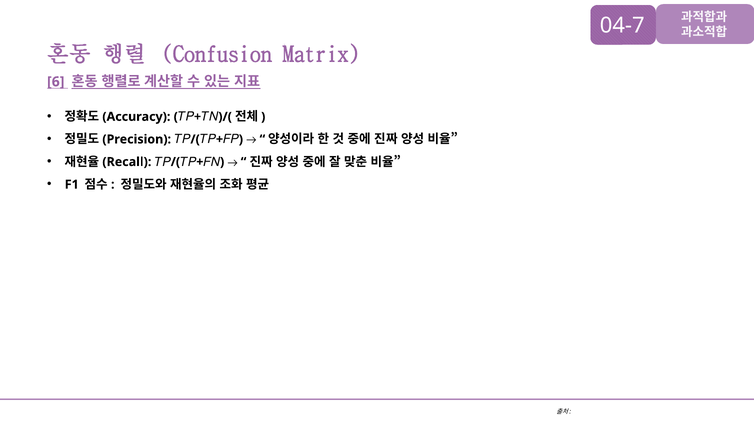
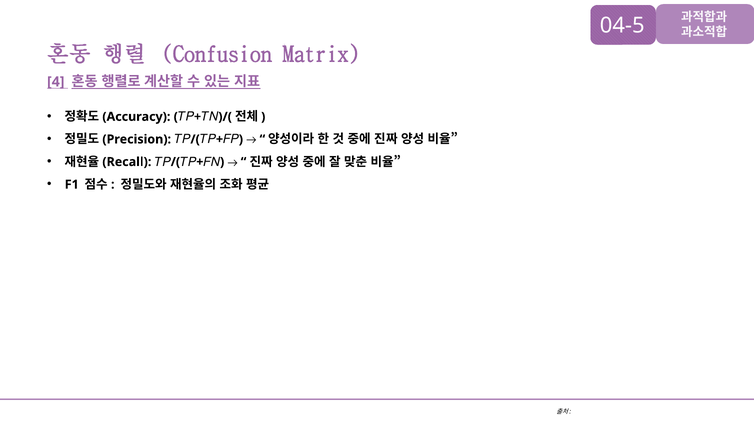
04-7: 04-7 -> 04-5 (622, 25)
6: 6 -> 4 (56, 82)
